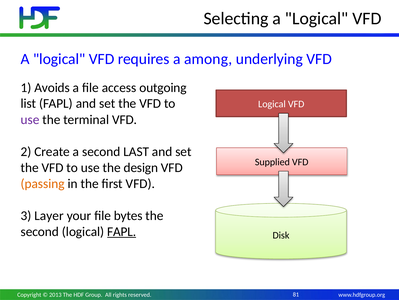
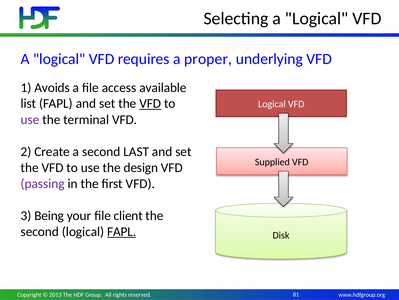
among: among -> proper (208, 59)
outgoing: outgoing -> available (163, 87)
VFD underline: none -> present (150, 103)
passing colour: orange -> purple (43, 183)
Layer: Layer -> Being (49, 215)
bytes: bytes -> client (128, 215)
